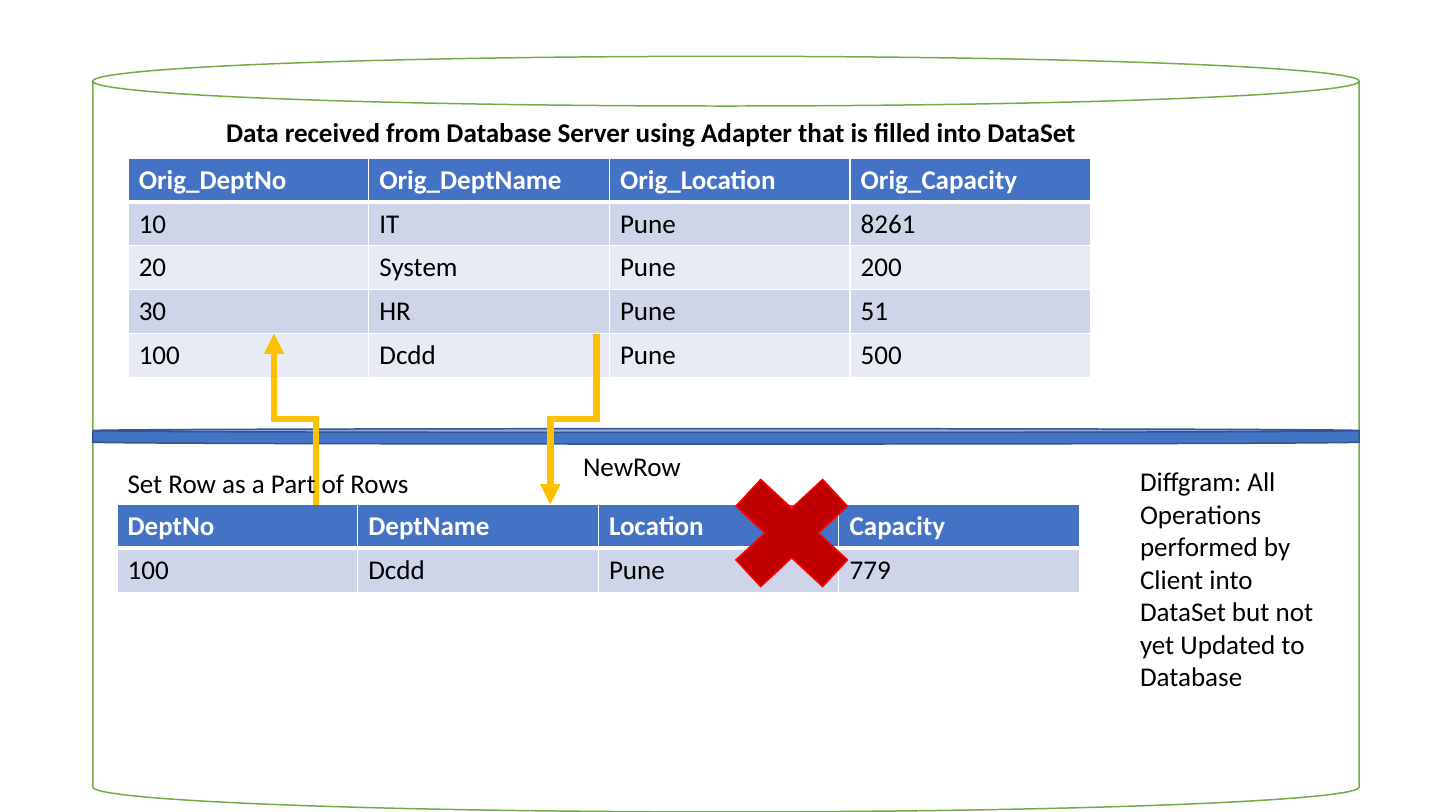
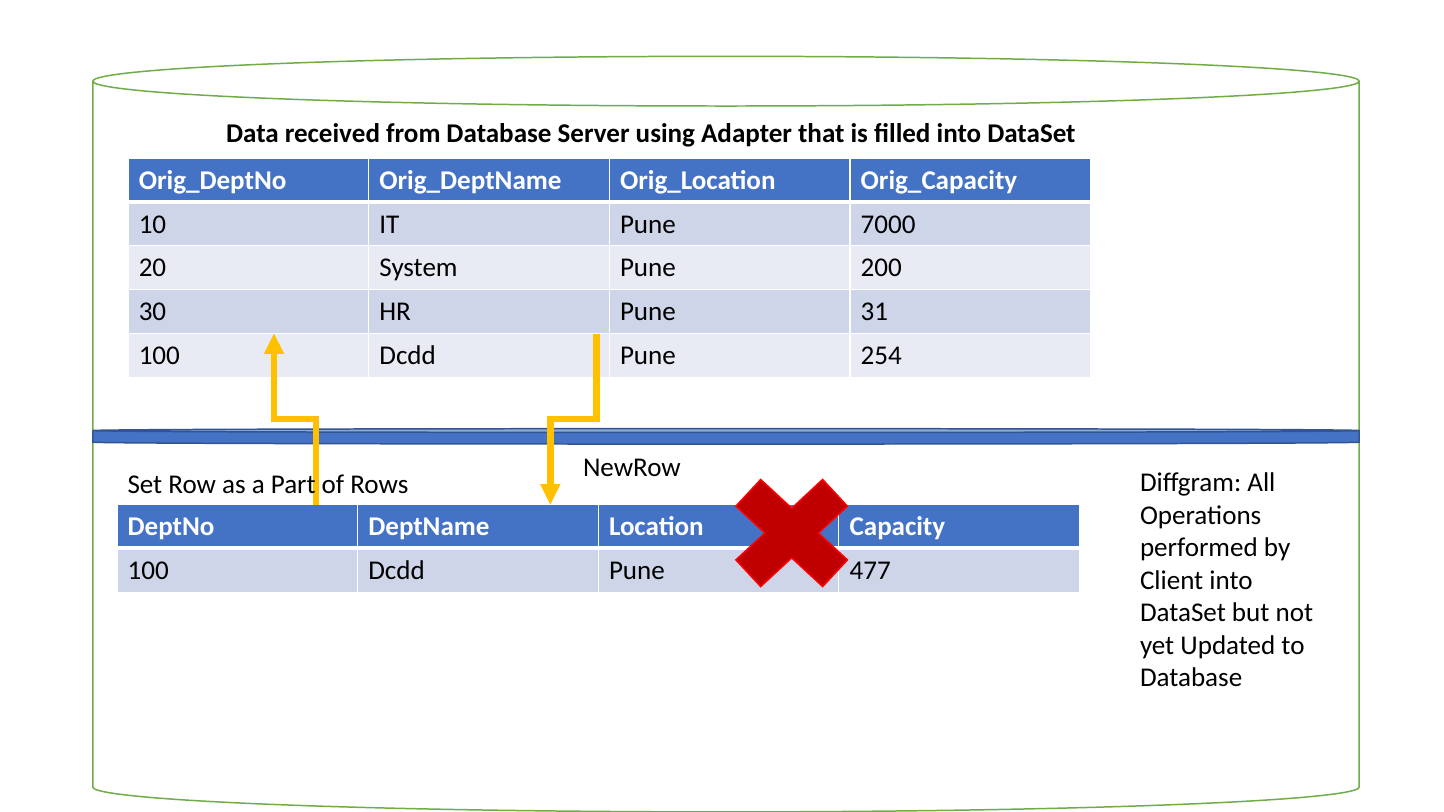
8261: 8261 -> 7000 (888, 224)
51: 51 -> 31 (874, 312)
500: 500 -> 254 (881, 356)
779: 779 -> 477 (870, 571)
